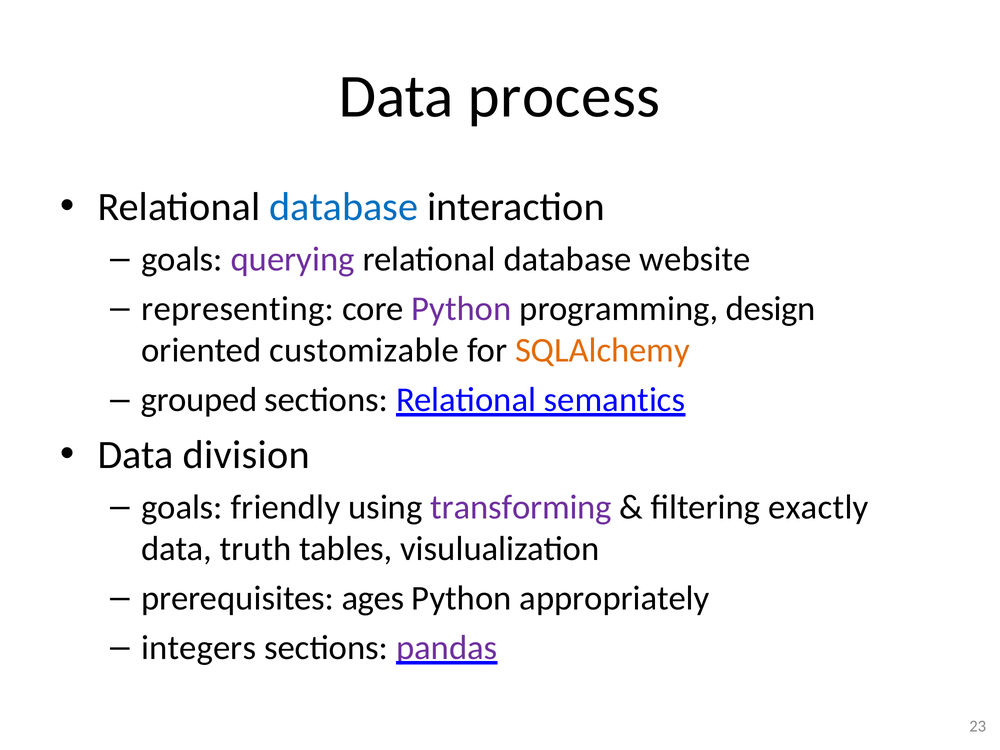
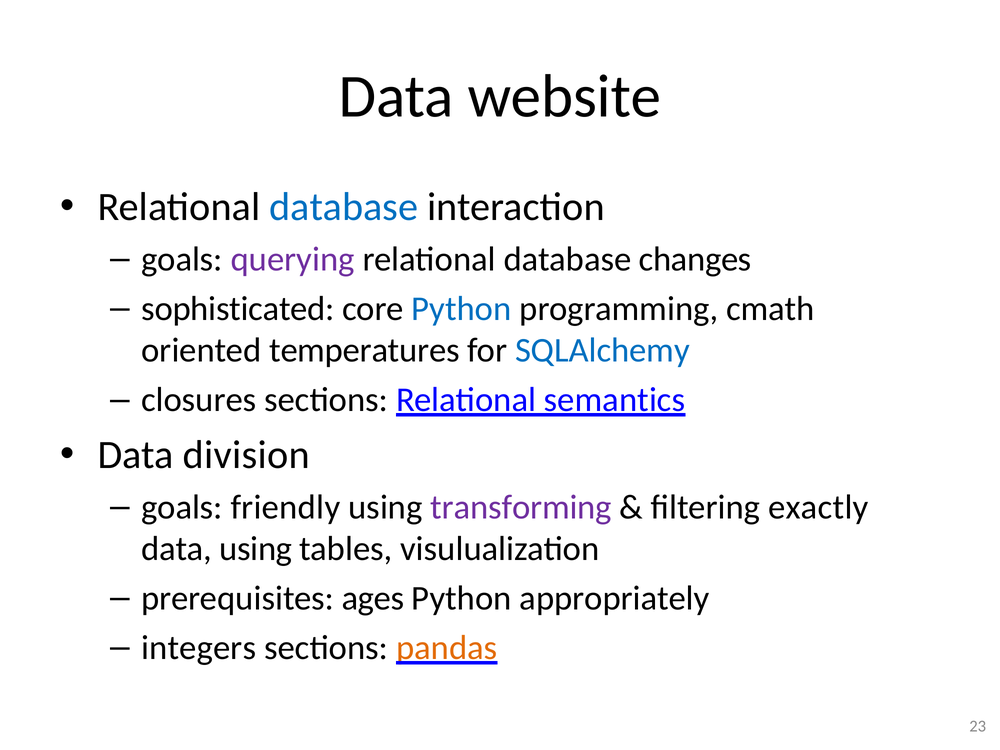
process: process -> website (564, 97)
website: website -> changes (695, 259)
representing: representing -> sophisticated (238, 309)
Python colour: purple -> blue (461, 309)
design: design -> cmath (771, 309)
customizable: customizable -> temperatures (364, 351)
SQLAlchemy colour: orange -> blue (602, 351)
grouped: grouped -> closures (199, 400)
data truth: truth -> using (256, 549)
pandas colour: purple -> orange (447, 648)
